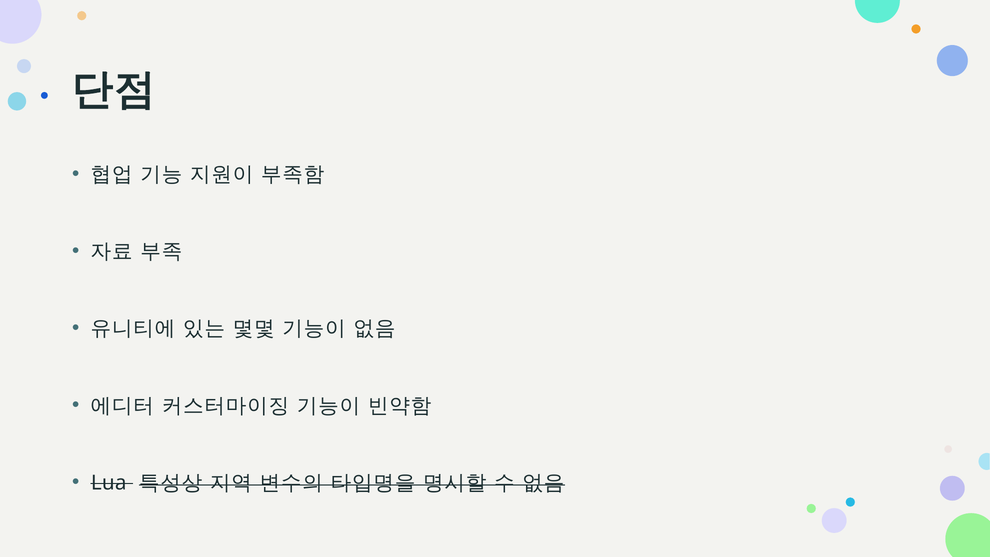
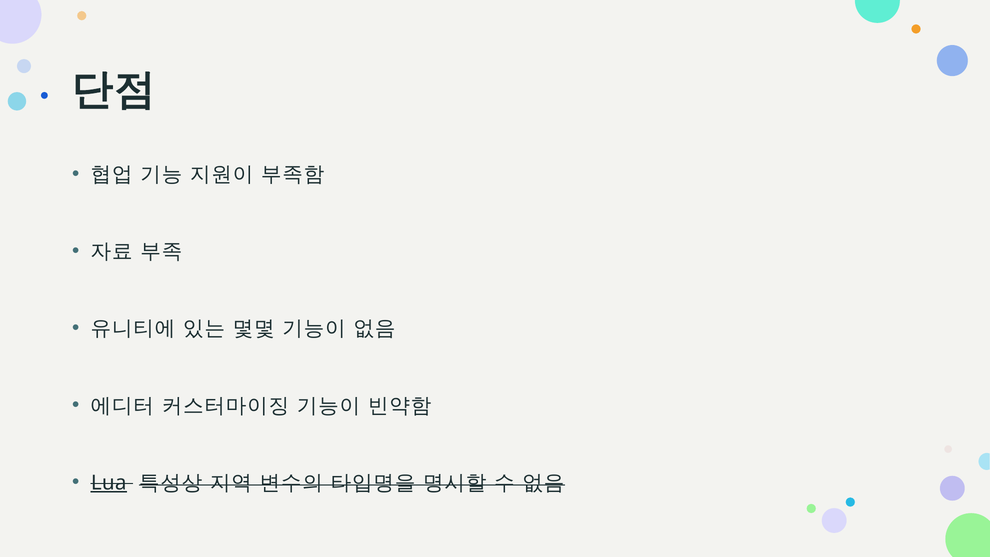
Lua underline: none -> present (109, 483)
